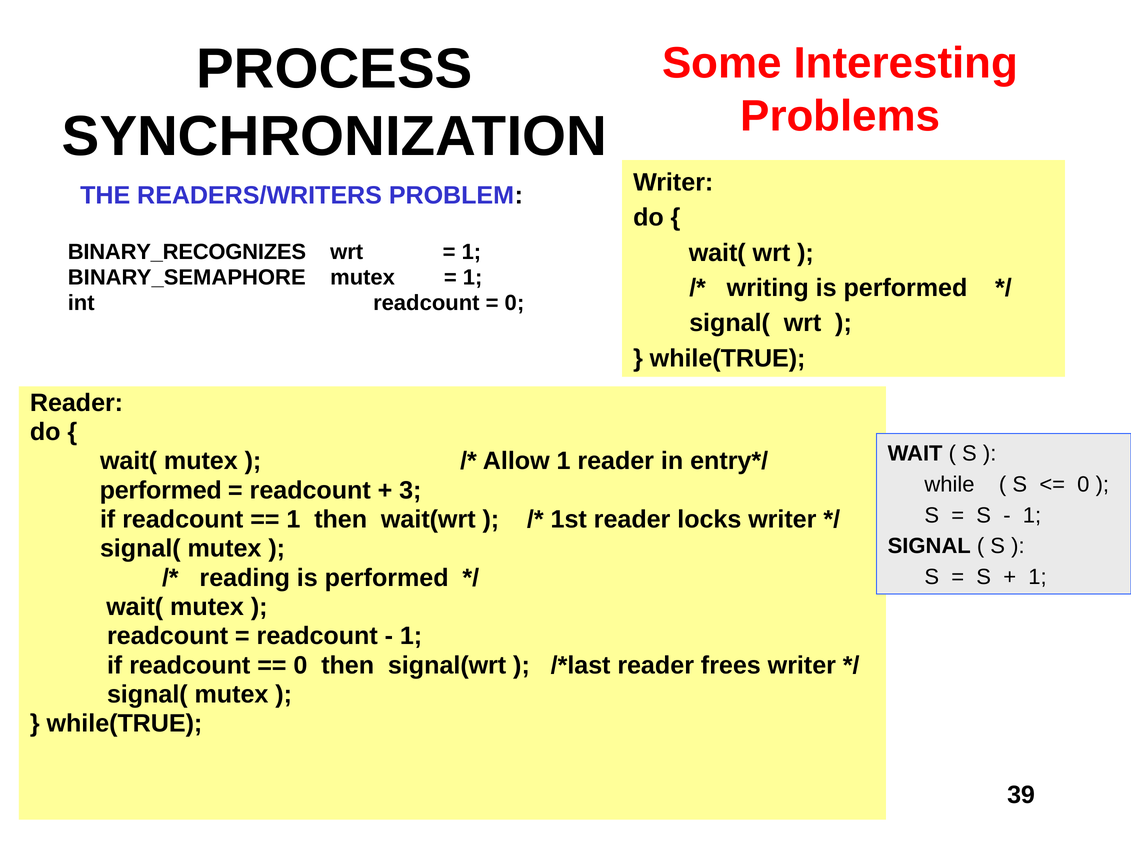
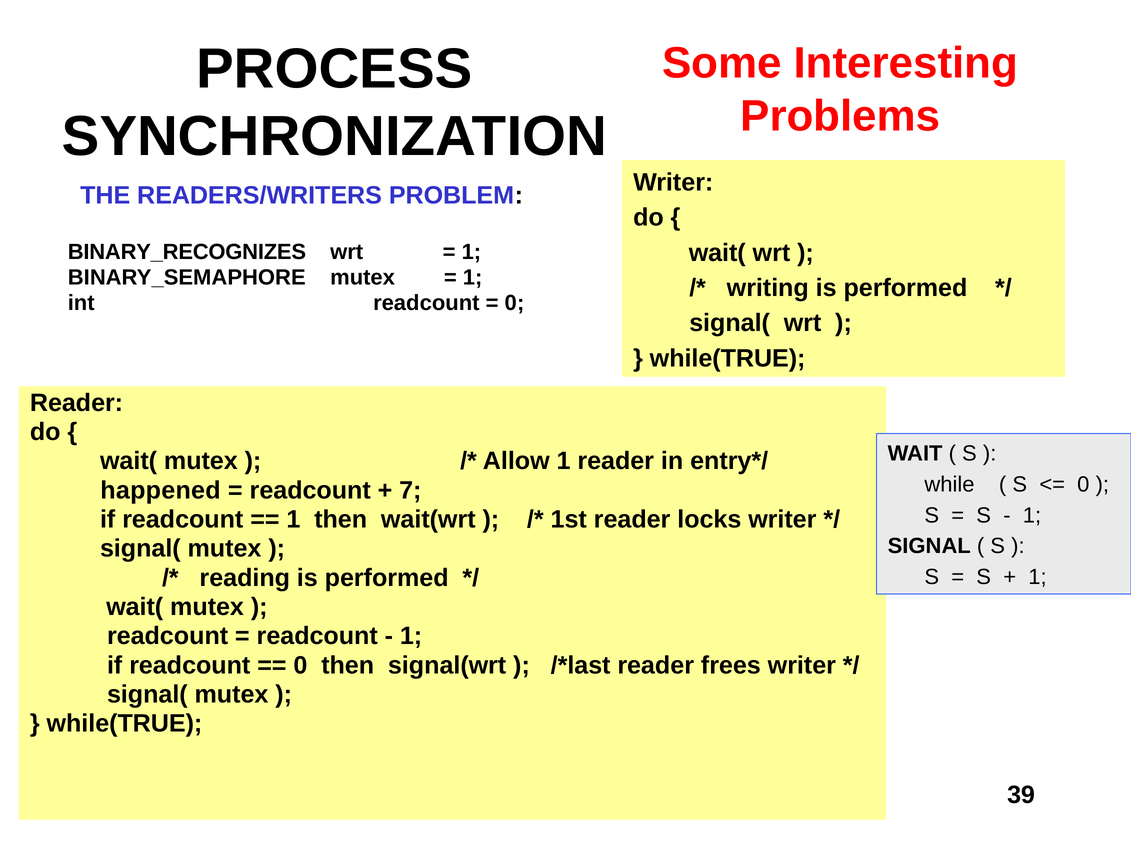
performed: performed -> happened (160, 490)
3: 3 -> 7 (410, 490)
